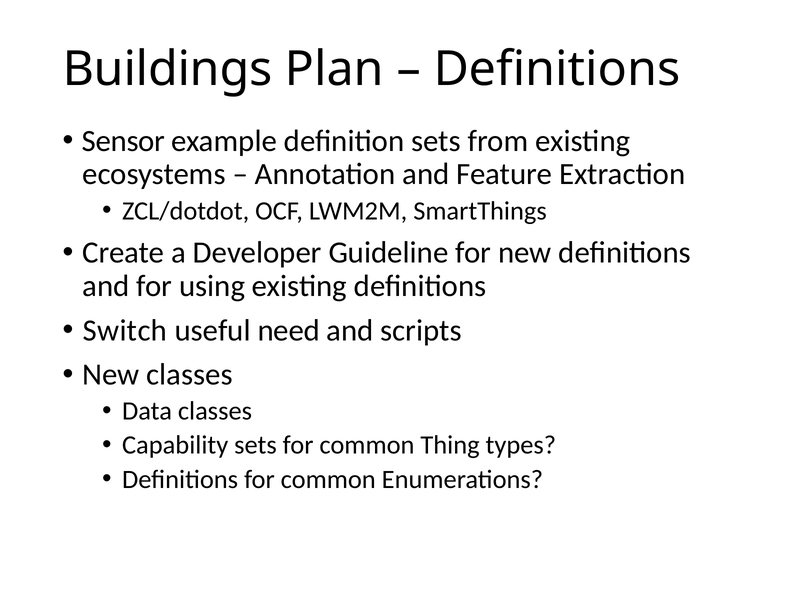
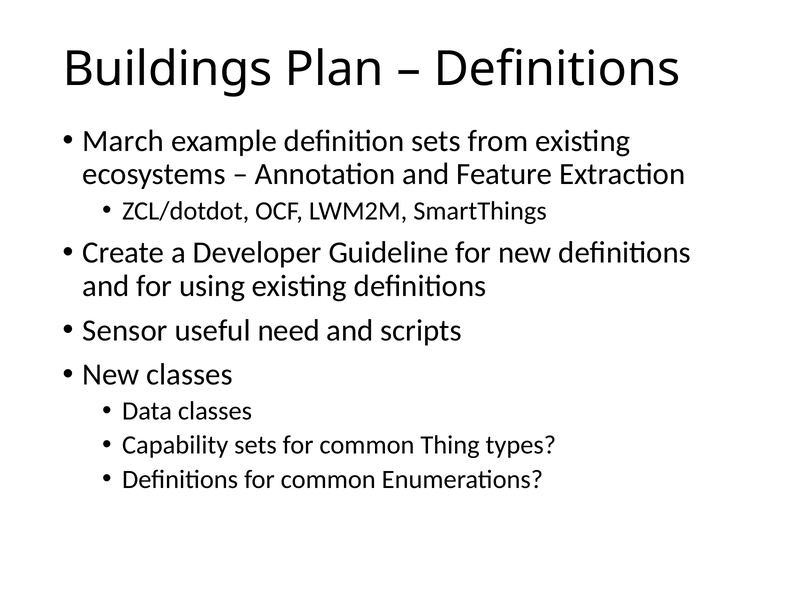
Sensor: Sensor -> March (123, 141)
Switch: Switch -> Sensor (125, 331)
